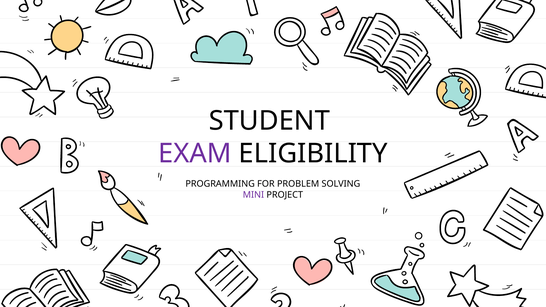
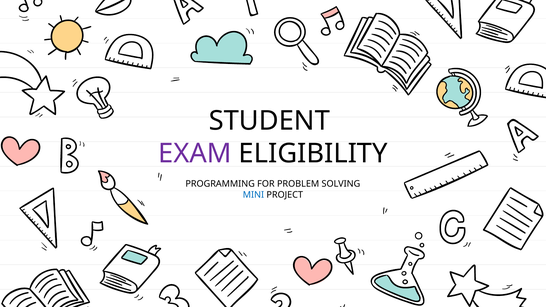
MINI colour: purple -> blue (253, 195)
